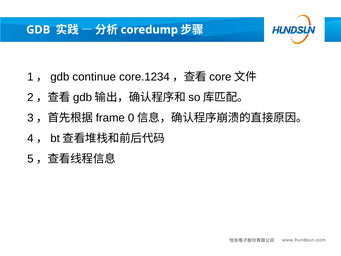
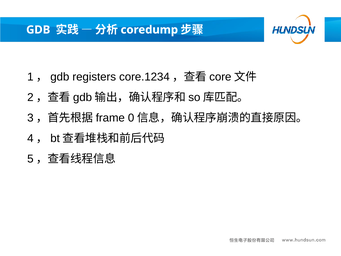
continue: continue -> registers (94, 77)
